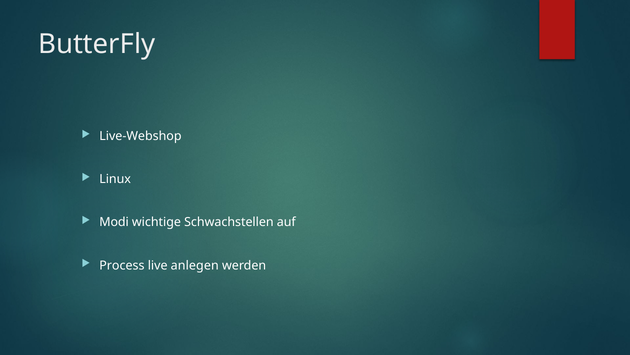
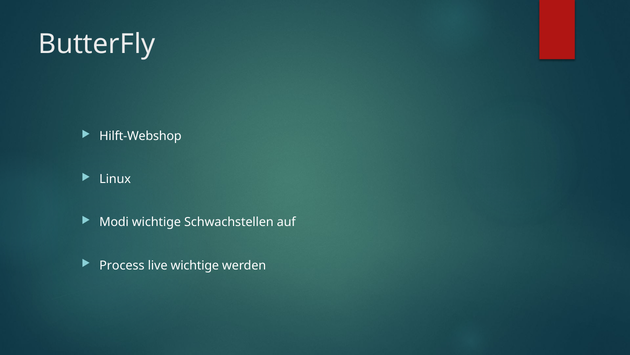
Live-Webshop: Live-Webshop -> Hilft-Webshop (140, 136)
live anlegen: anlegen -> wichtige (195, 265)
